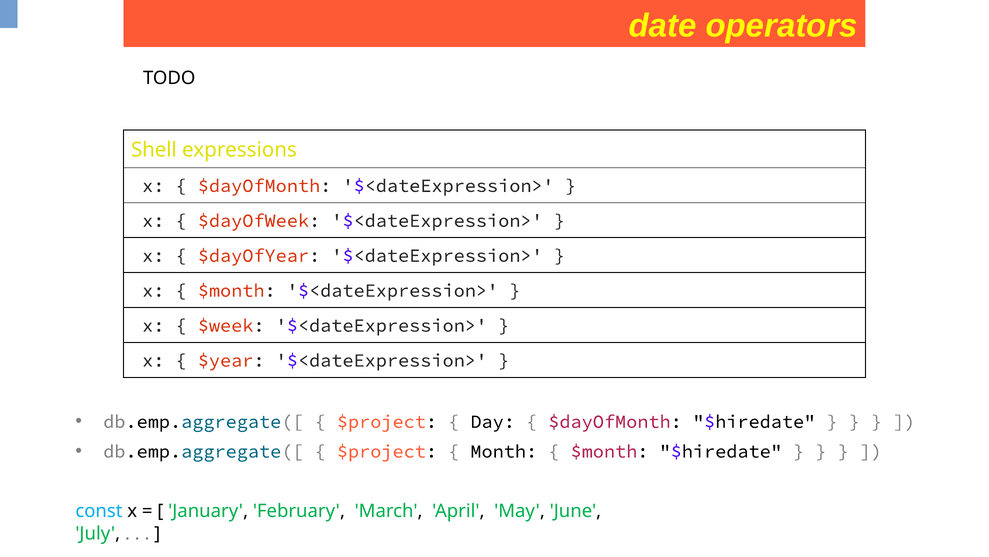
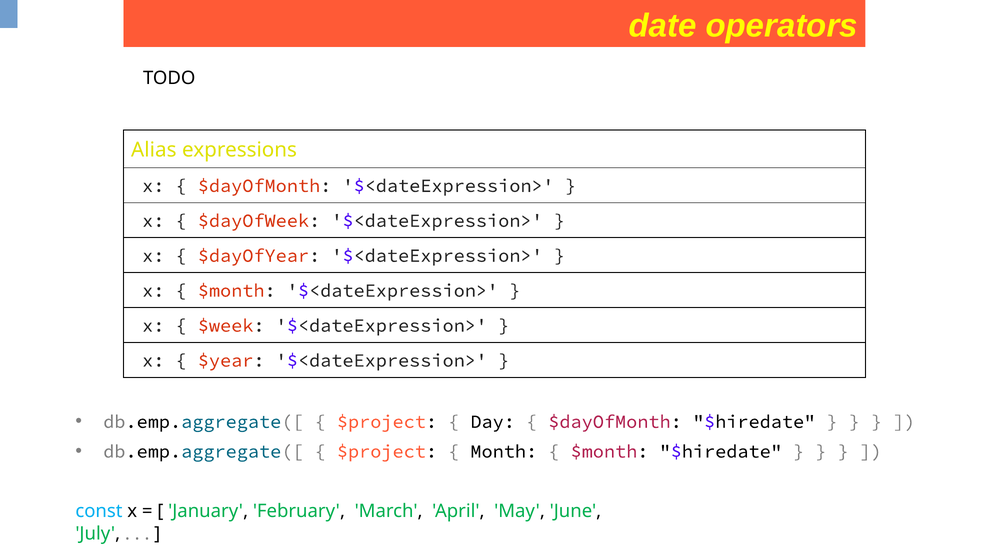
Shell: Shell -> Alias (154, 150)
